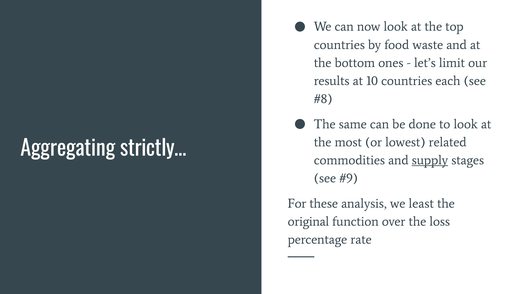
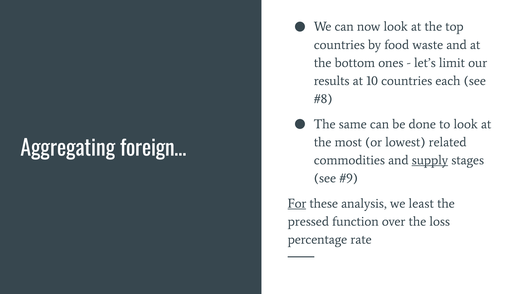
strictly…: strictly… -> foreign… (153, 149)
For underline: none -> present (297, 204)
original: original -> pressed (308, 222)
